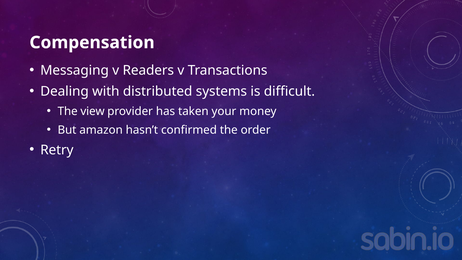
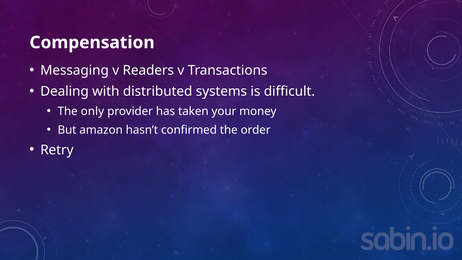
view: view -> only (92, 111)
